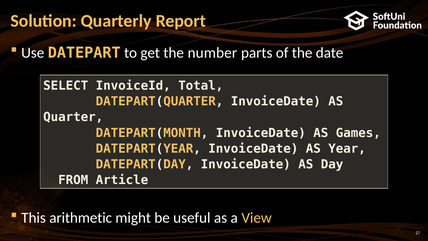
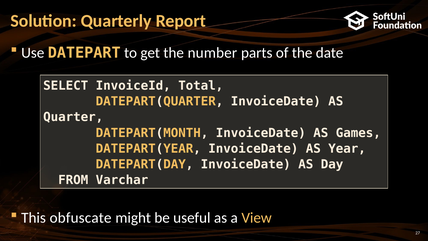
Article: Article -> Varchar (122, 180)
arithmetic: arithmetic -> obfuscate (81, 218)
